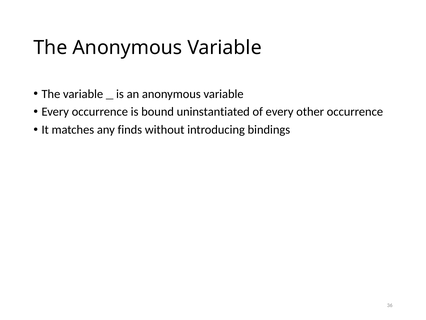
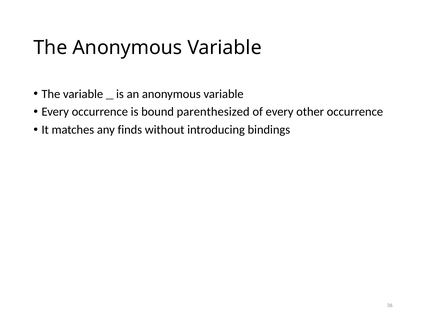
uninstantiated: uninstantiated -> parenthesized (213, 112)
